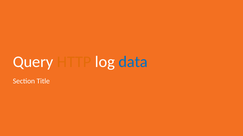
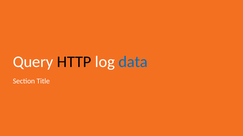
HTTP colour: orange -> black (74, 62)
